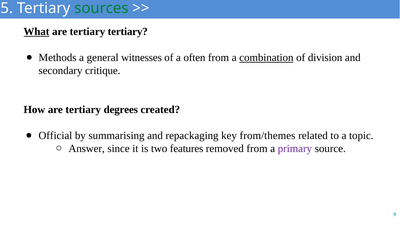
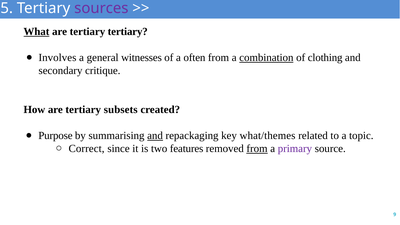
sources colour: green -> purple (101, 8)
Methods: Methods -> Involves (57, 58)
division: division -> clothing (325, 58)
degrees: degrees -> subsets (121, 110)
Official: Official -> Purpose (55, 136)
and underline: none -> present (155, 136)
from/themes: from/themes -> what/themes (268, 136)
Answer: Answer -> Correct (87, 149)
from underline: none -> present (257, 149)
